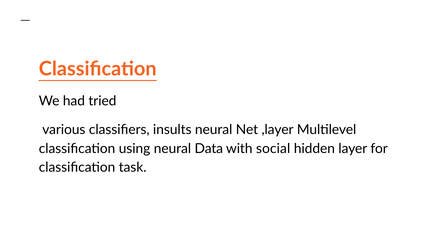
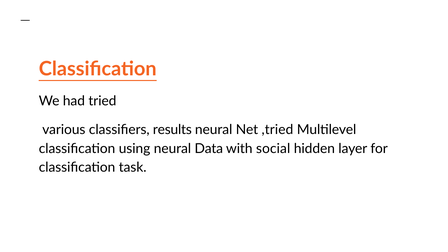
insults: insults -> results (172, 130)
,layer: ,layer -> ,tried (277, 130)
